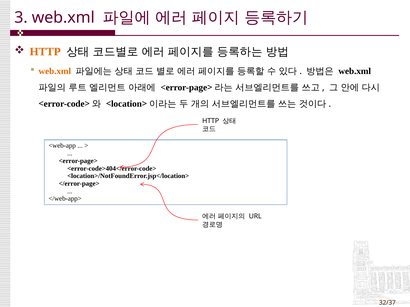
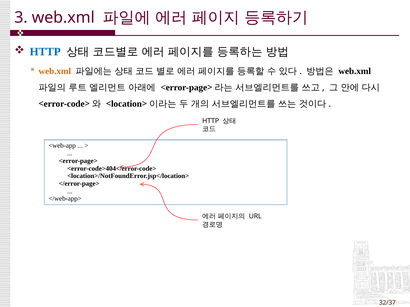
HTTP colour: orange -> blue (45, 52)
